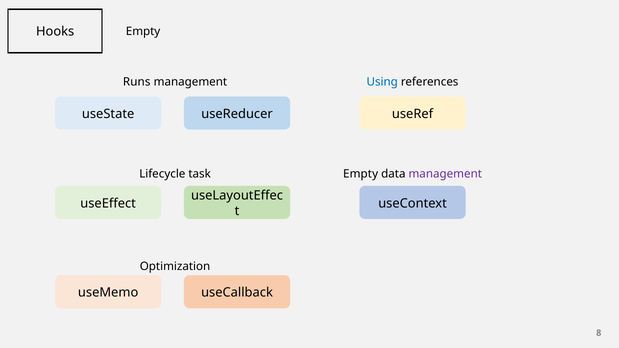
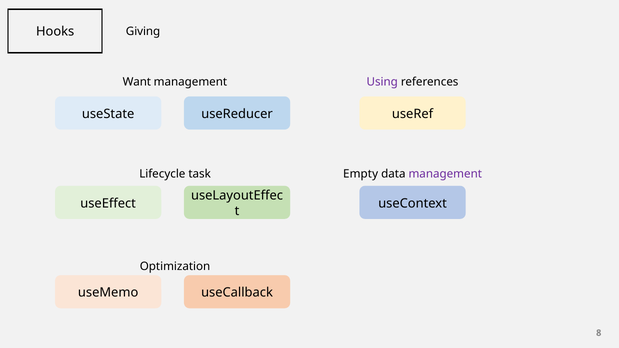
Empty: Empty -> Giving (143, 31)
Runs: Runs -> Want (137, 82)
Using colour: blue -> purple (382, 82)
